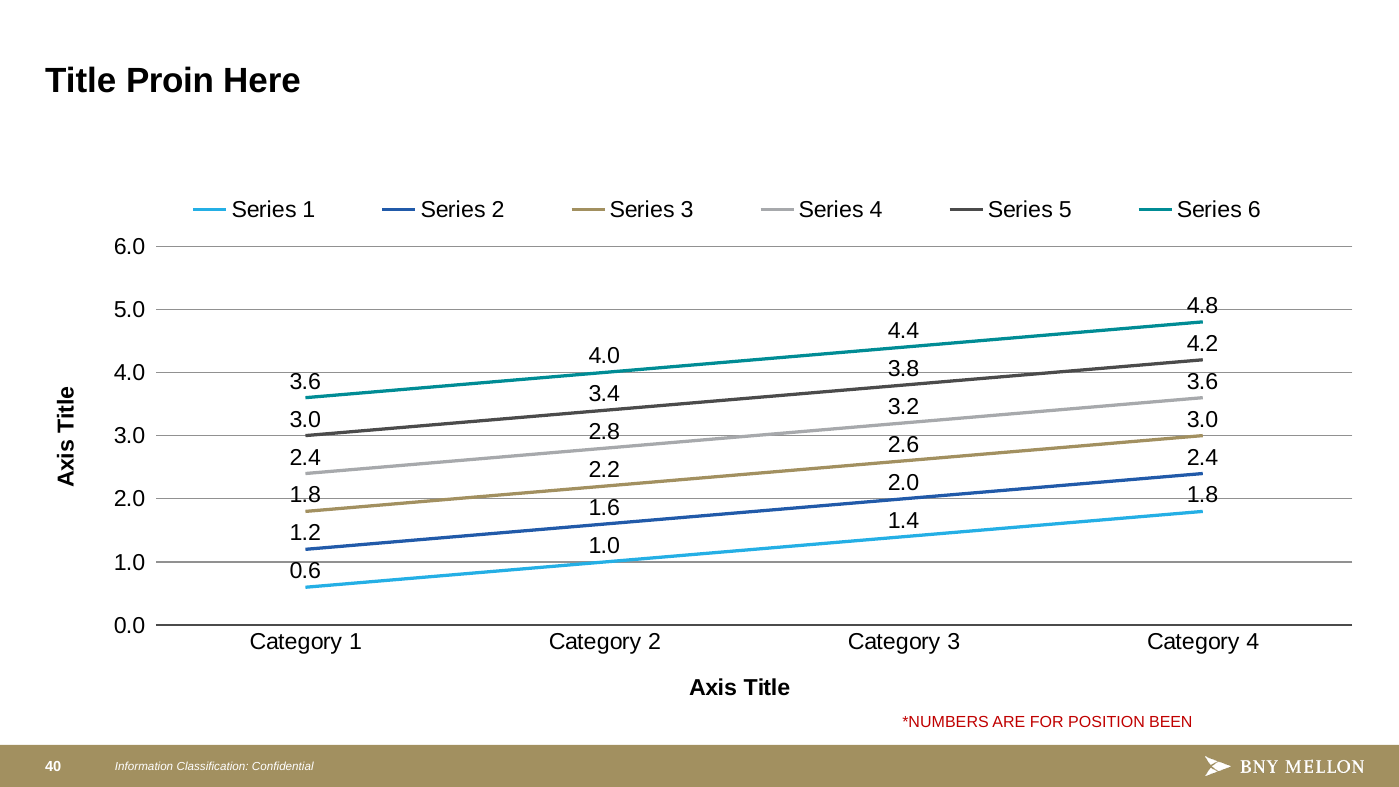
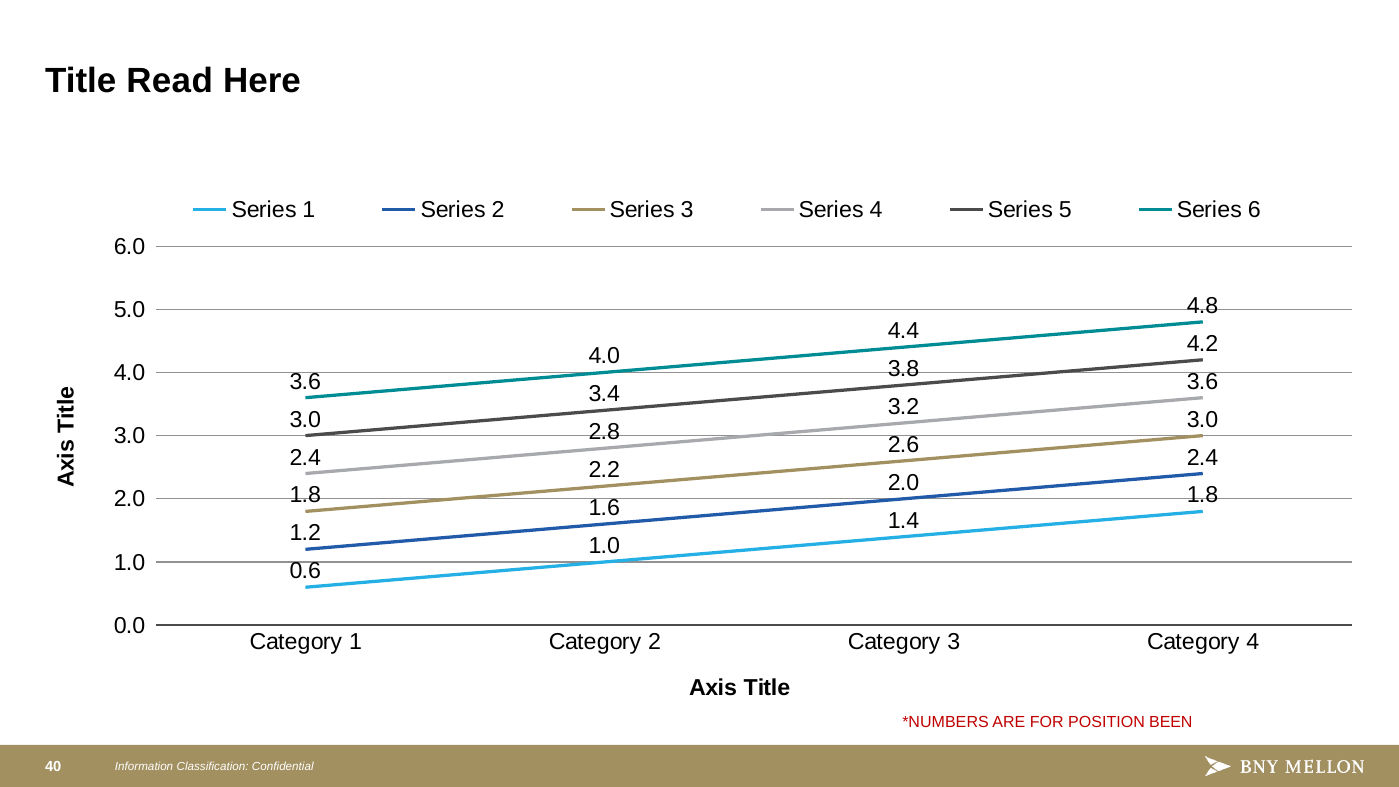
Proin: Proin -> Read (170, 81)
